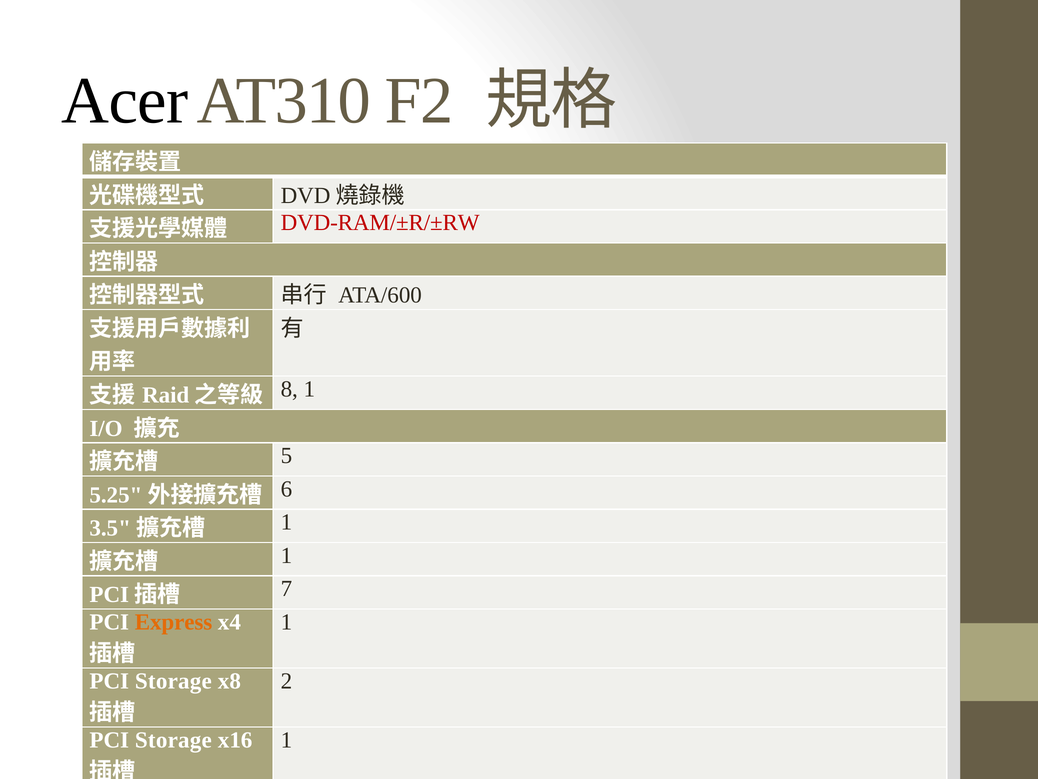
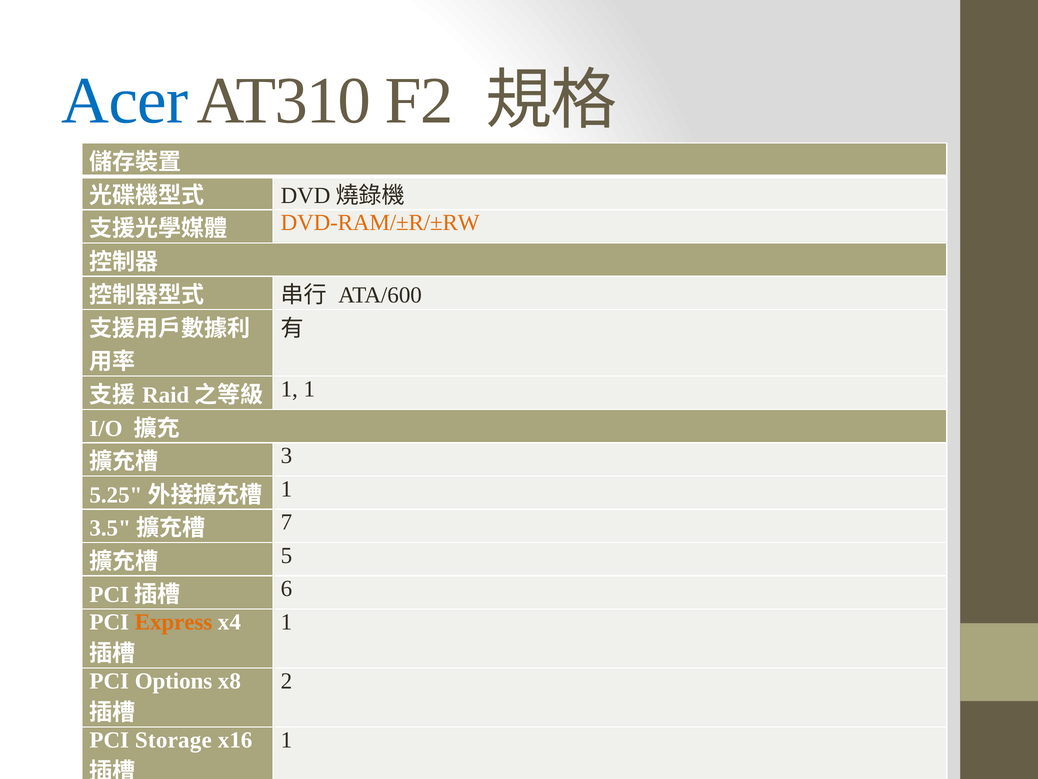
Acer colour: black -> blue (125, 101)
DVD-RAM/±R/±RW colour: red -> orange (380, 223)
8: 8 -> 1 (289, 389)
5: 5 -> 3 (286, 455)
6: 6 -> 1 (286, 489)
1: 1 -> 7 (286, 522)
1: 1 -> 5 (286, 555)
7: 7 -> 6 (286, 588)
Storage: Storage -> Options (174, 681)
